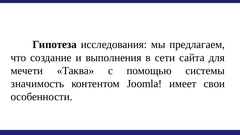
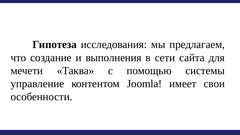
значимость: значимость -> управление (37, 84)
